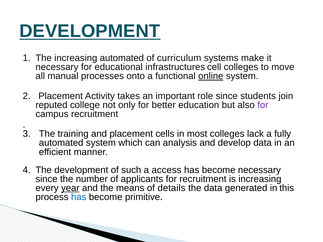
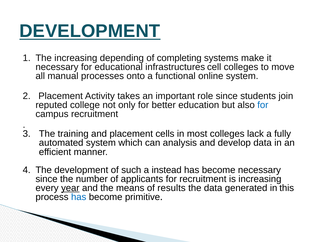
increasing automated: automated -> depending (122, 58)
curriculum: curriculum -> completing (179, 58)
online underline: present -> none (211, 76)
for colour: purple -> blue (263, 105)
access: access -> instead (167, 170)
details: details -> results (172, 188)
